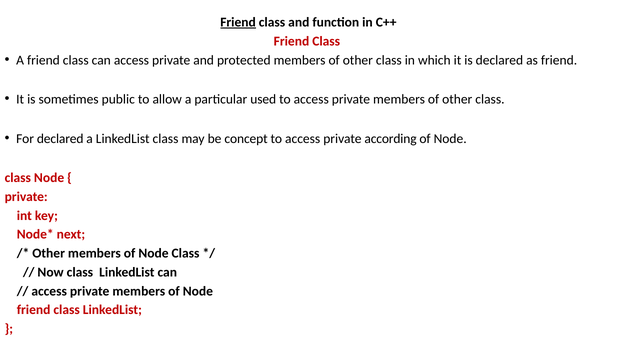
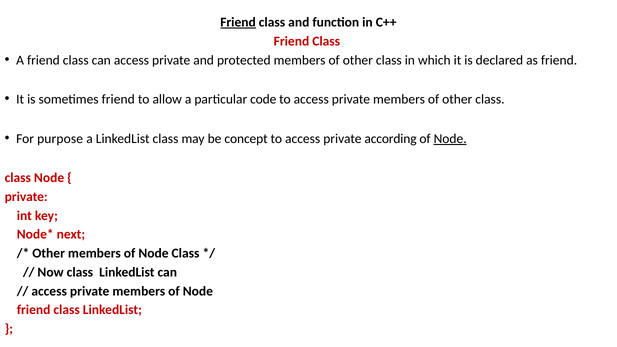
sometimes public: public -> friend (118, 99)
used: used -> code (263, 99)
For declared: declared -> purpose (60, 139)
Node underline: none -> present (450, 139)
